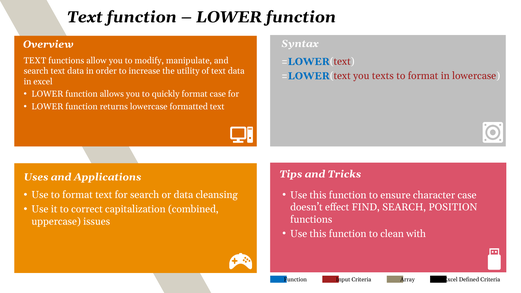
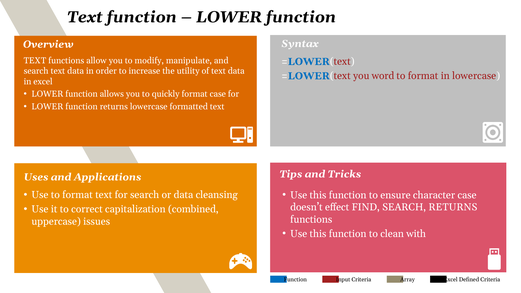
texts: texts -> word (383, 76)
SEARCH POSITION: POSITION -> RETURNS (453, 207)
